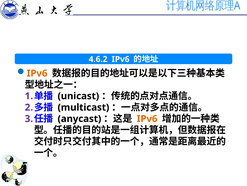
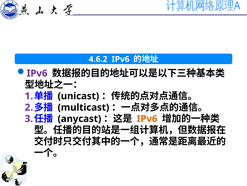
IPv6 colour: orange -> purple (37, 73)
